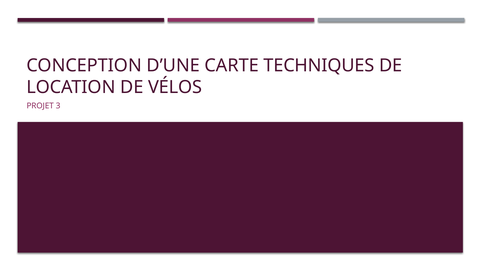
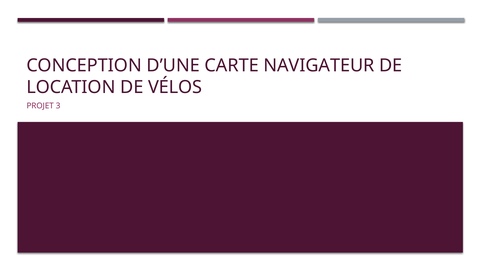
TECHNIQUES: TECHNIQUES -> NAVIGATEUR (319, 66)
